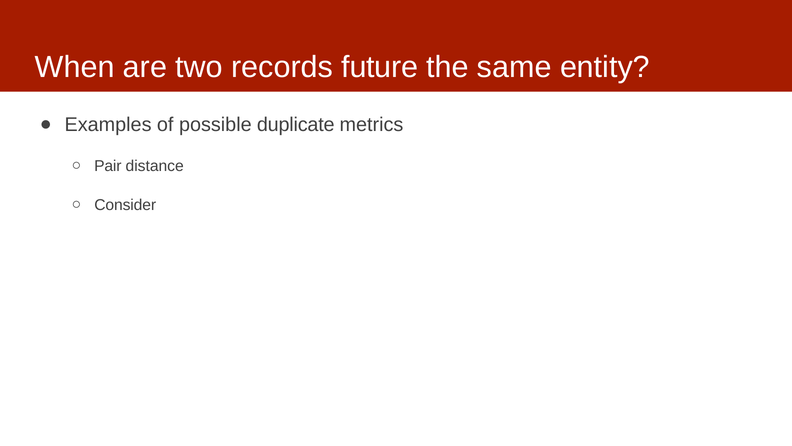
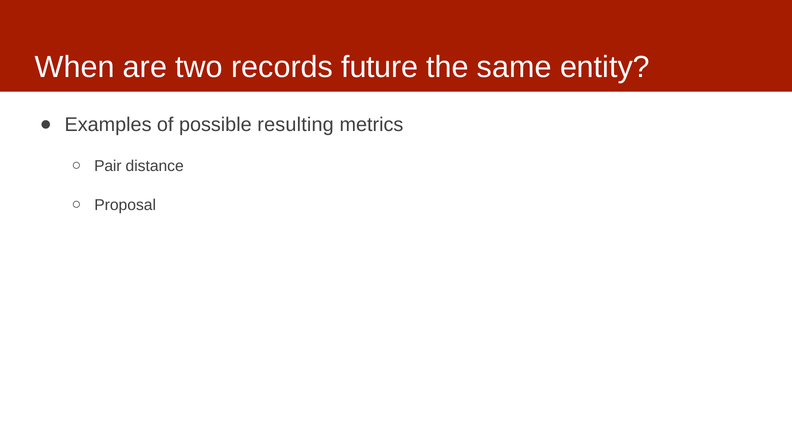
duplicate: duplicate -> resulting (296, 125)
Consider: Consider -> Proposal (125, 205)
